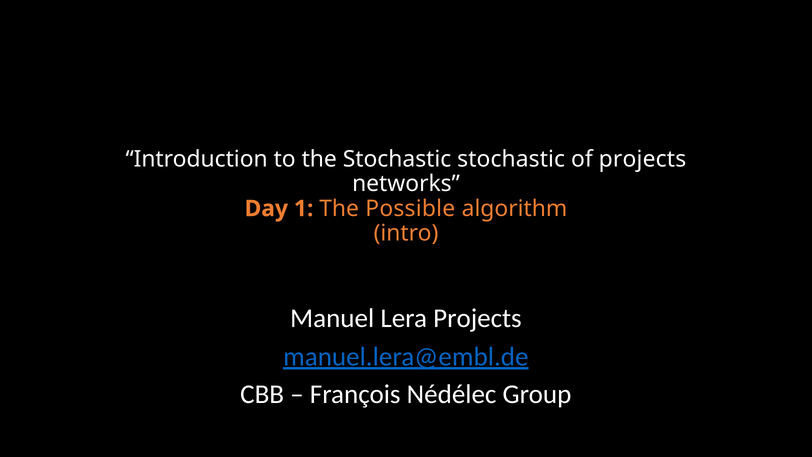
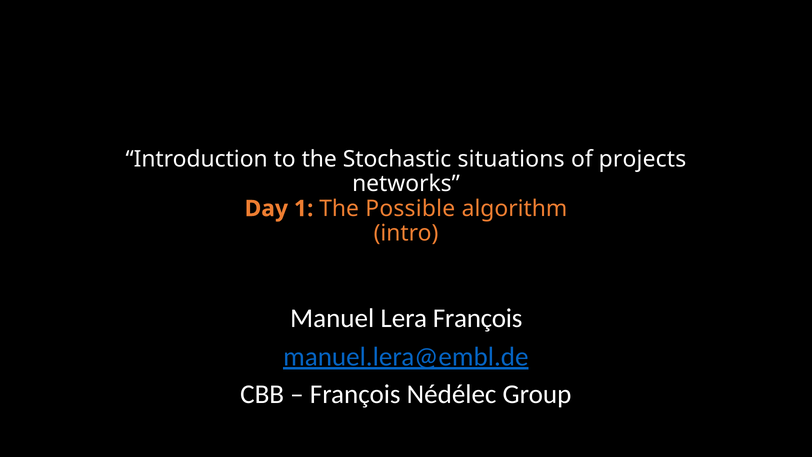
Stochastic stochastic: stochastic -> situations (511, 159)
Lera Projects: Projects -> François (478, 318)
